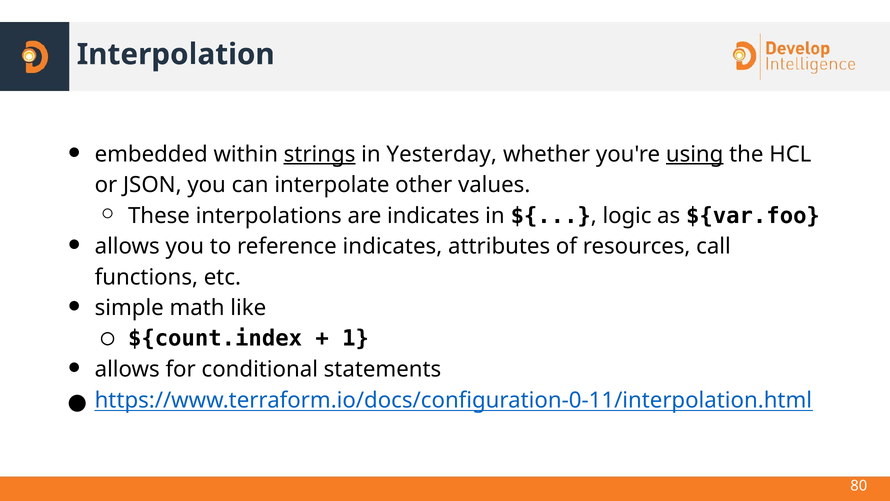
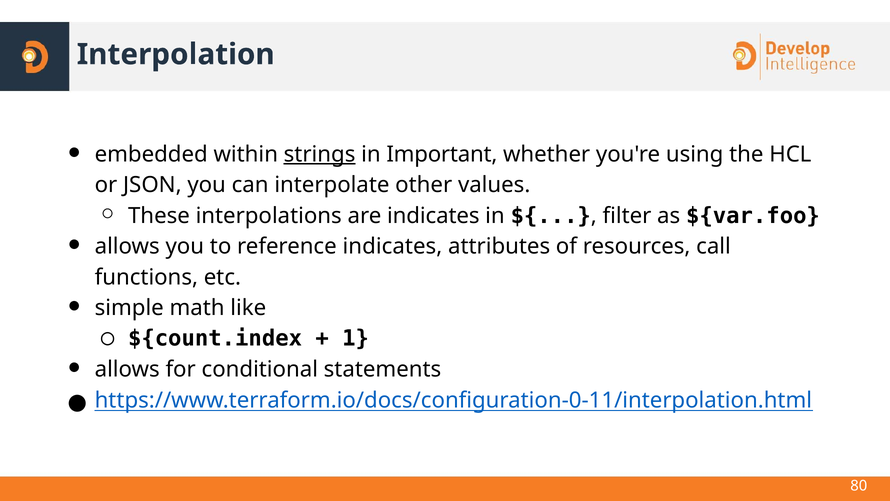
Yesterday: Yesterday -> Important (442, 154)
using underline: present -> none (695, 154)
logic: logic -> filter (627, 216)
